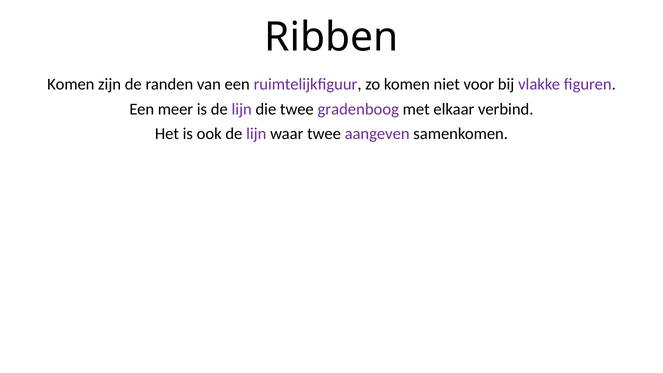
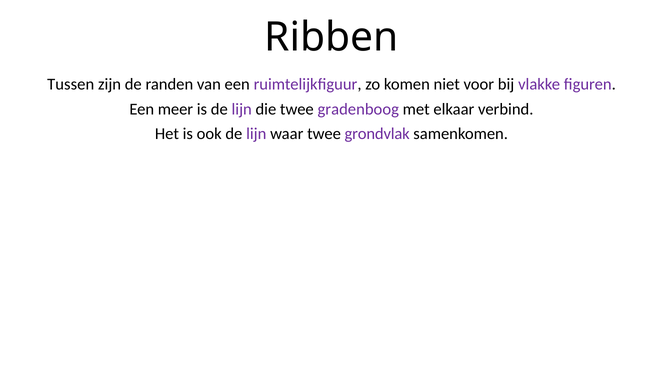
Komen: Komen -> Tussen (71, 84)
aangeven: aangeven -> grondvlak (377, 134)
